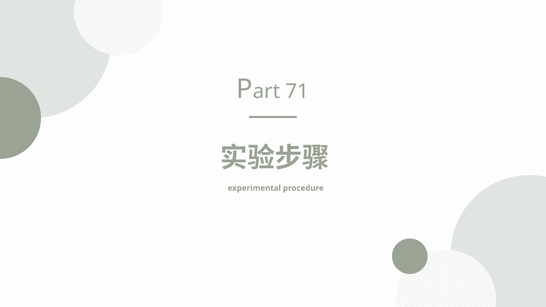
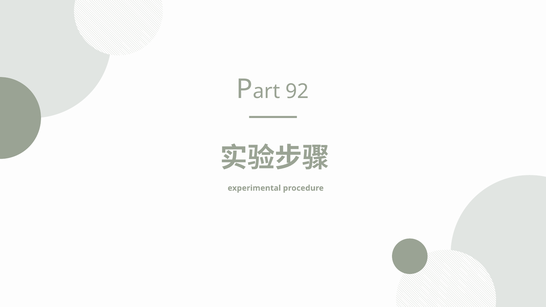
71: 71 -> 92 (297, 91)
